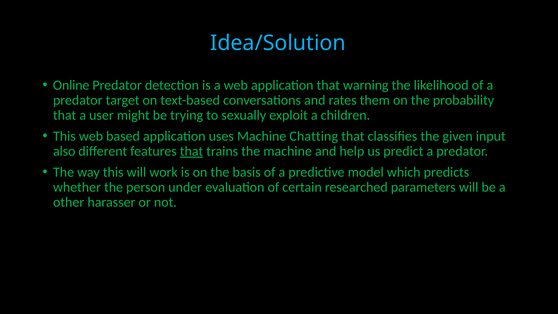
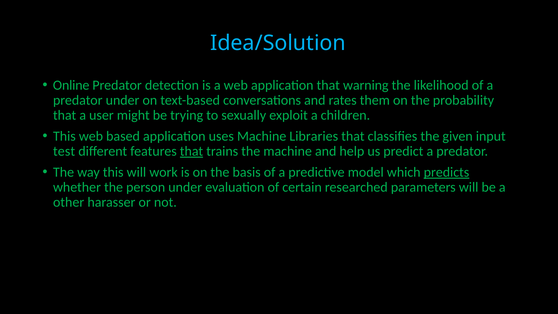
predator target: target -> under (123, 100)
Chatting: Chatting -> Libraries (314, 136)
also: also -> test (64, 151)
predicts underline: none -> present (446, 172)
